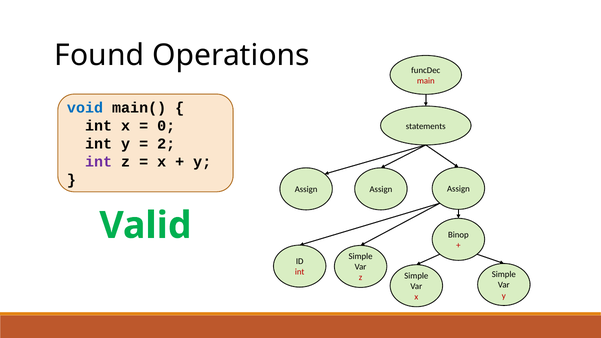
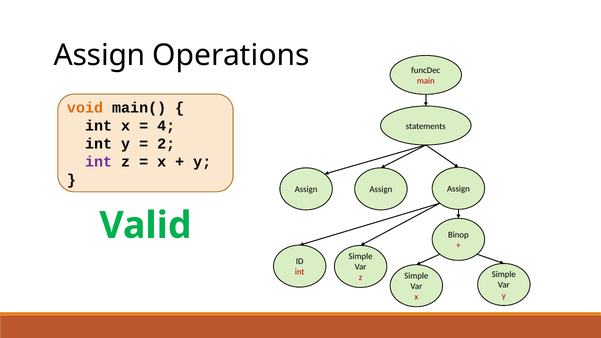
Found: Found -> Assign (100, 55)
void colour: blue -> orange (85, 108)
0: 0 -> 4 (166, 126)
